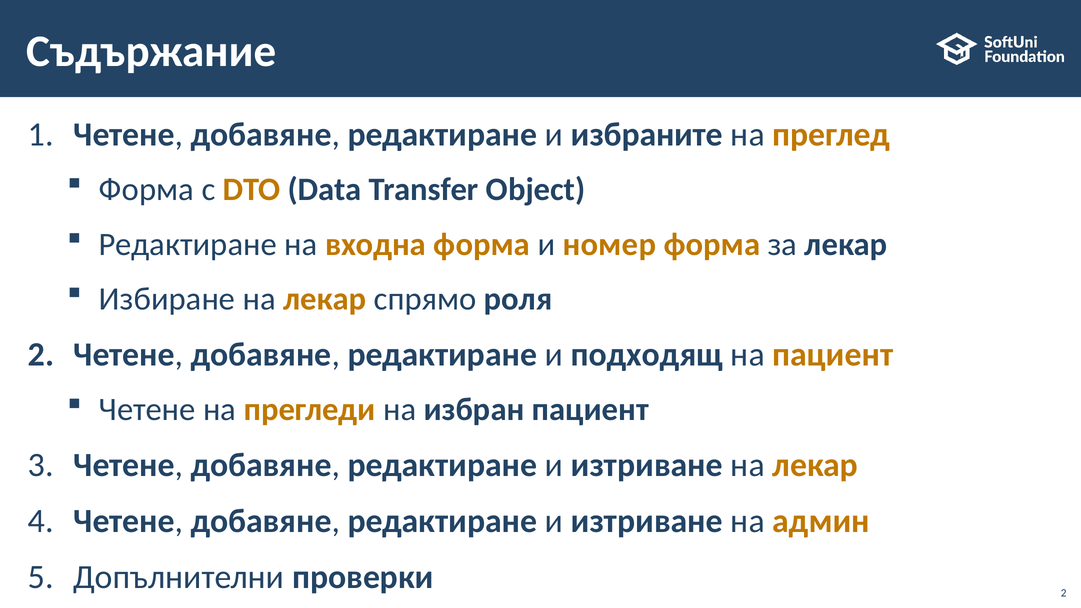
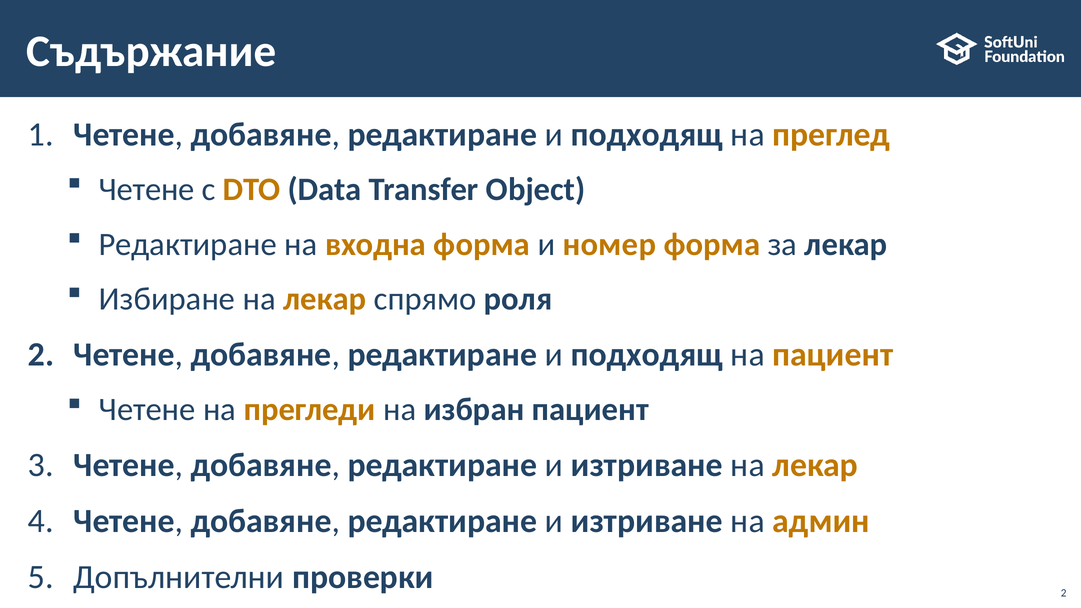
избраните: избраните -> подходящ (647, 134)
Форма: Форма -> Четене (147, 190)
